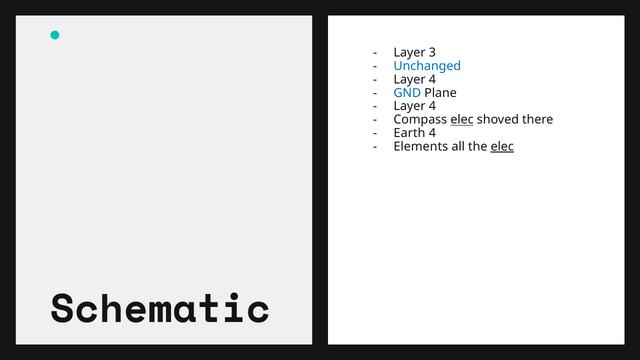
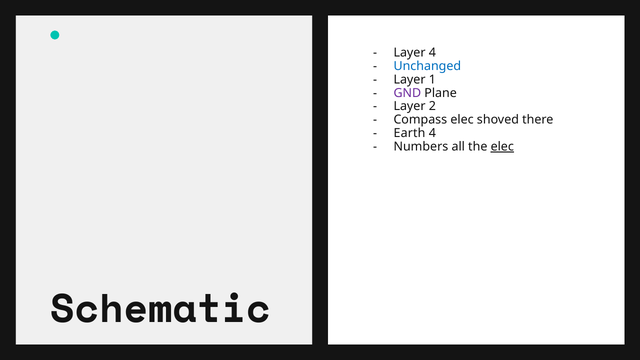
Layer 3: 3 -> 4 (432, 53)
4: 4 -> 1 (432, 79)
GND colour: blue -> purple (407, 93)
4: 4 -> 2 (432, 106)
elec underline: present -> none (462, 120)
Elements: Elements -> Numbers (421, 147)
